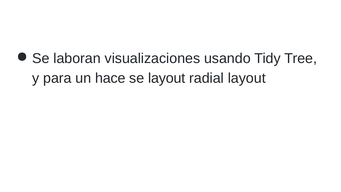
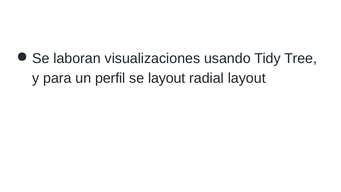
hace: hace -> perfil (110, 78)
